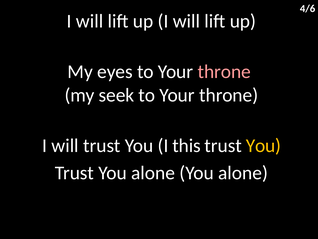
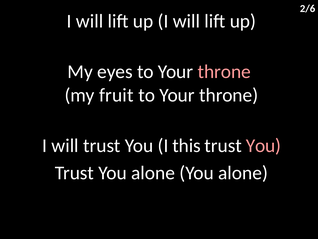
4/6: 4/6 -> 2/6 (308, 9)
seek: seek -> fruit (116, 95)
You colour: yellow -> pink (263, 145)
